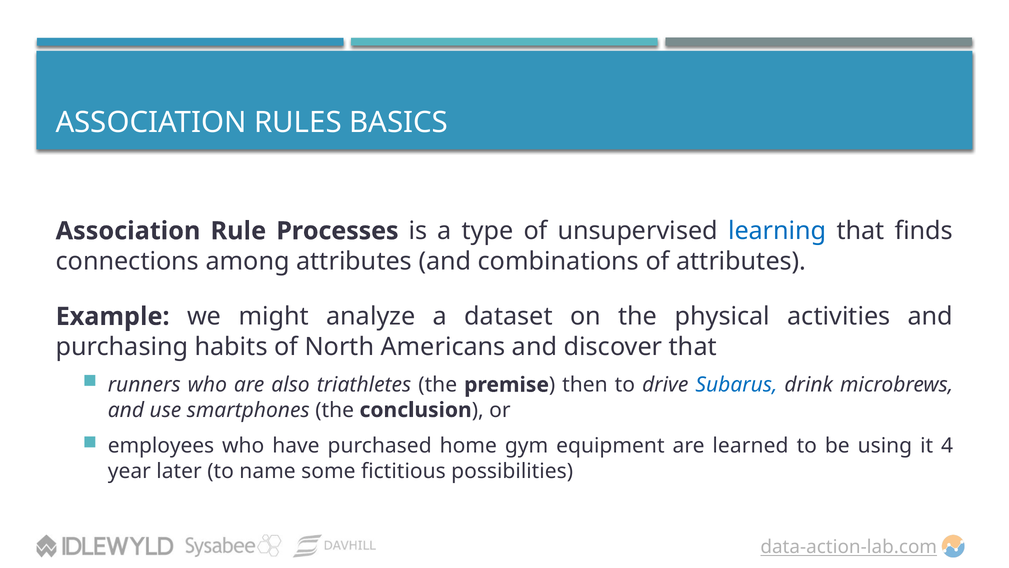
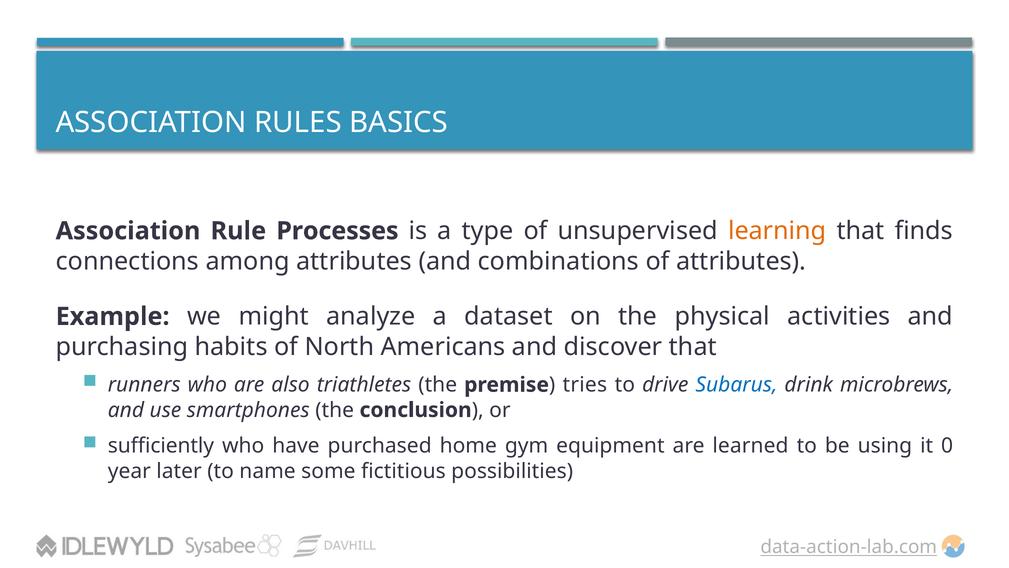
learning colour: blue -> orange (777, 231)
then: then -> tries (585, 385)
employees: employees -> sufficiently (161, 446)
4: 4 -> 0 (947, 446)
